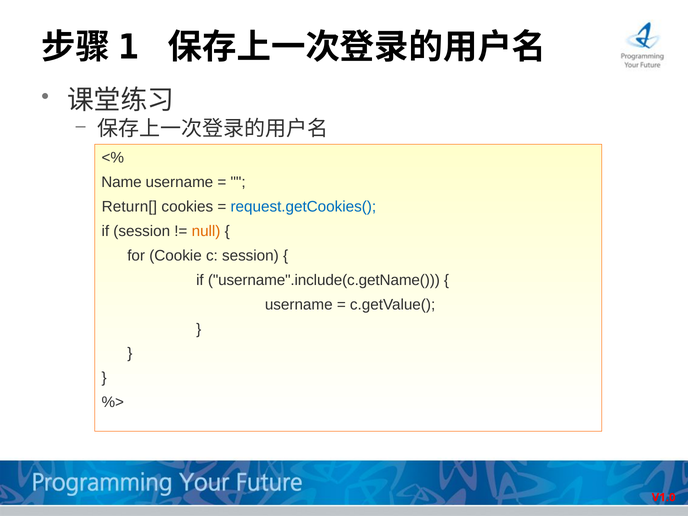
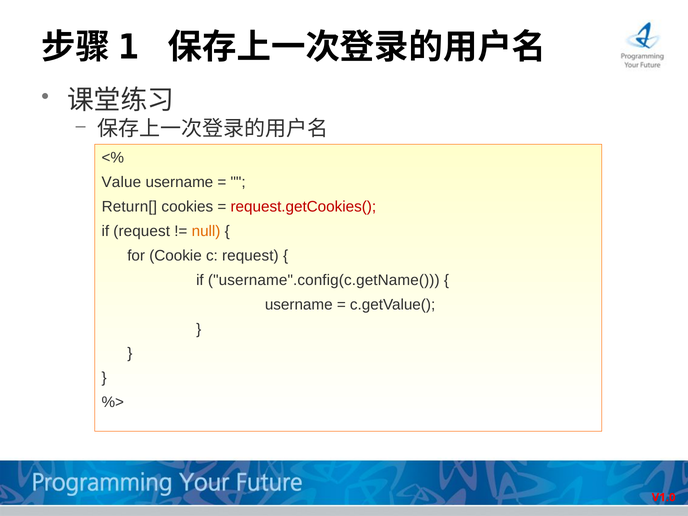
Name: Name -> Value (121, 182)
request.getCookies( colour: blue -> red (303, 207)
if session: session -> request (142, 231)
c session: session -> request (250, 256)
username".include(c.getName(: username".include(c.getName( -> username".config(c.getName( (324, 280)
